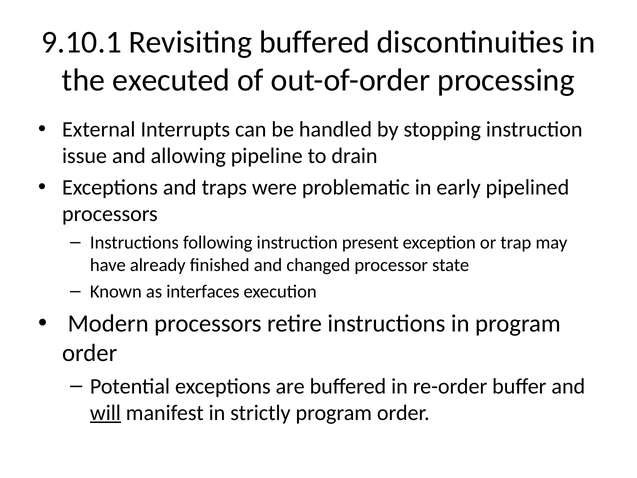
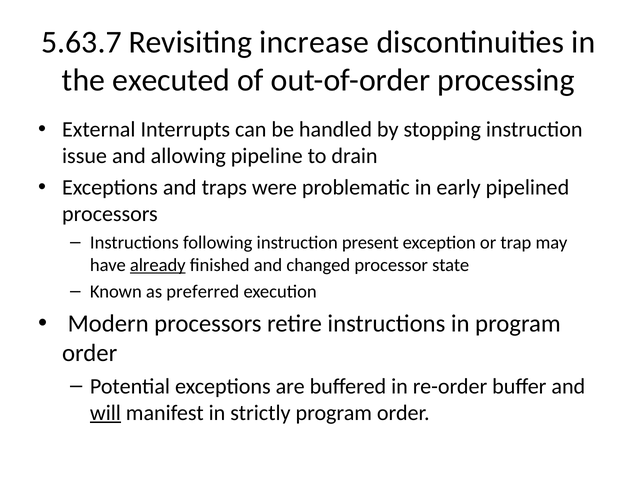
9.10.1: 9.10.1 -> 5.63.7 (81, 42)
Revisiting buffered: buffered -> increase (314, 42)
already underline: none -> present (158, 265)
interfaces: interfaces -> preferred (203, 291)
